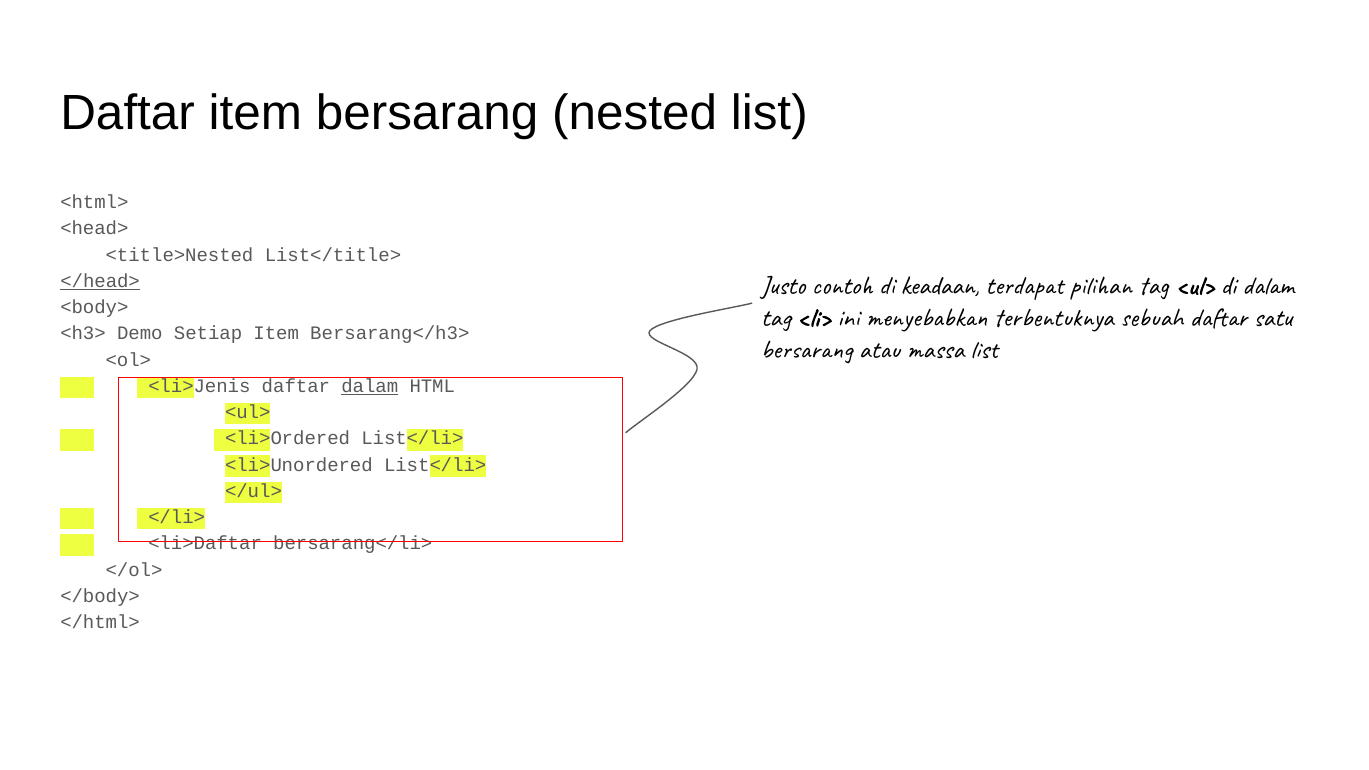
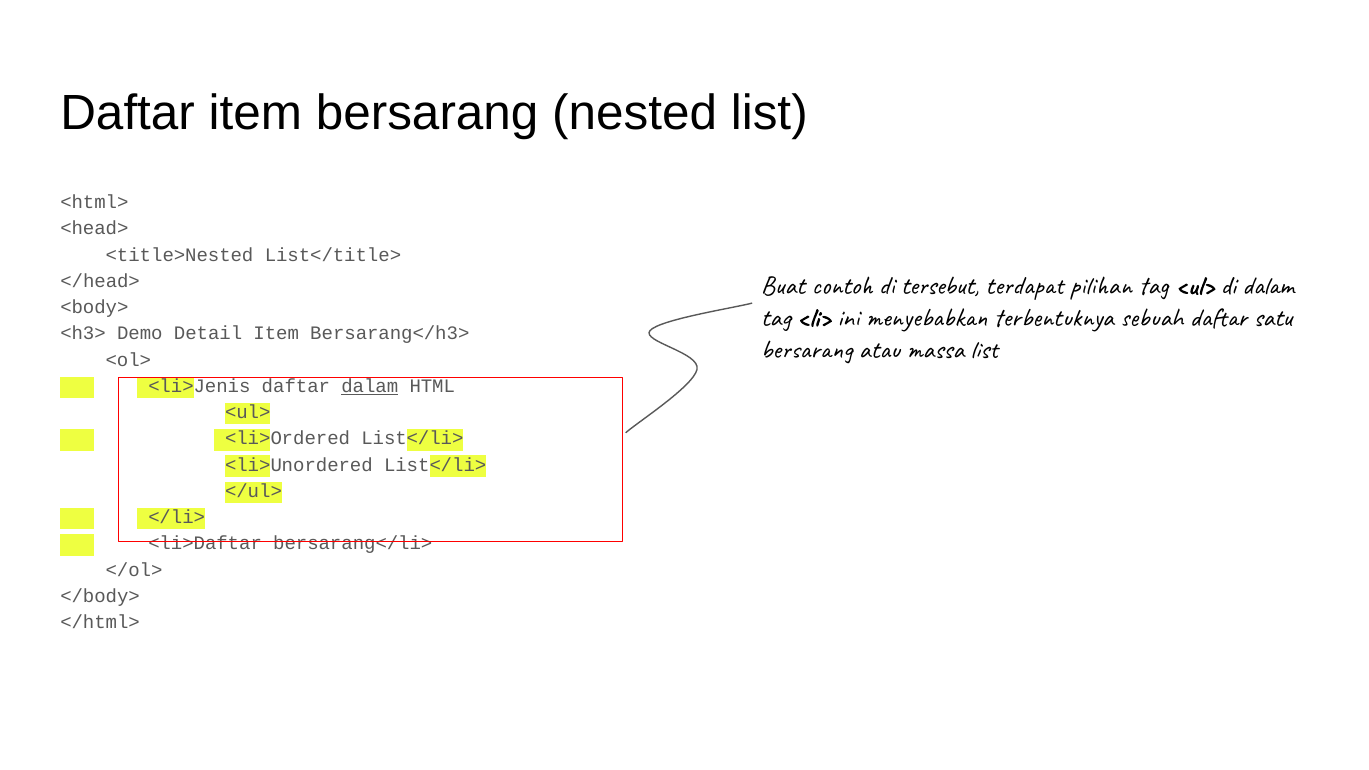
</head> underline: present -> none (100, 281)
Justo: Justo -> Buat (783, 286)
keadaan: keadaan -> tersebut (940, 286)
Setiap: Setiap -> Detail (208, 334)
